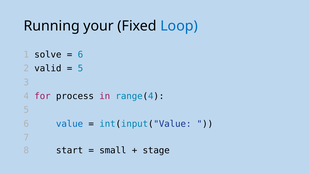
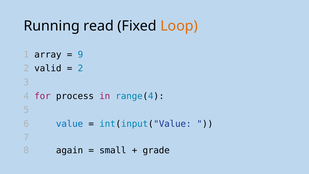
your: your -> read (99, 26)
Loop colour: blue -> orange (179, 26)
solve: solve -> array (48, 55)
6: 6 -> 9 (80, 55)
5: 5 -> 2 (80, 68)
start: start -> again (70, 150)
stage: stage -> grade (156, 150)
